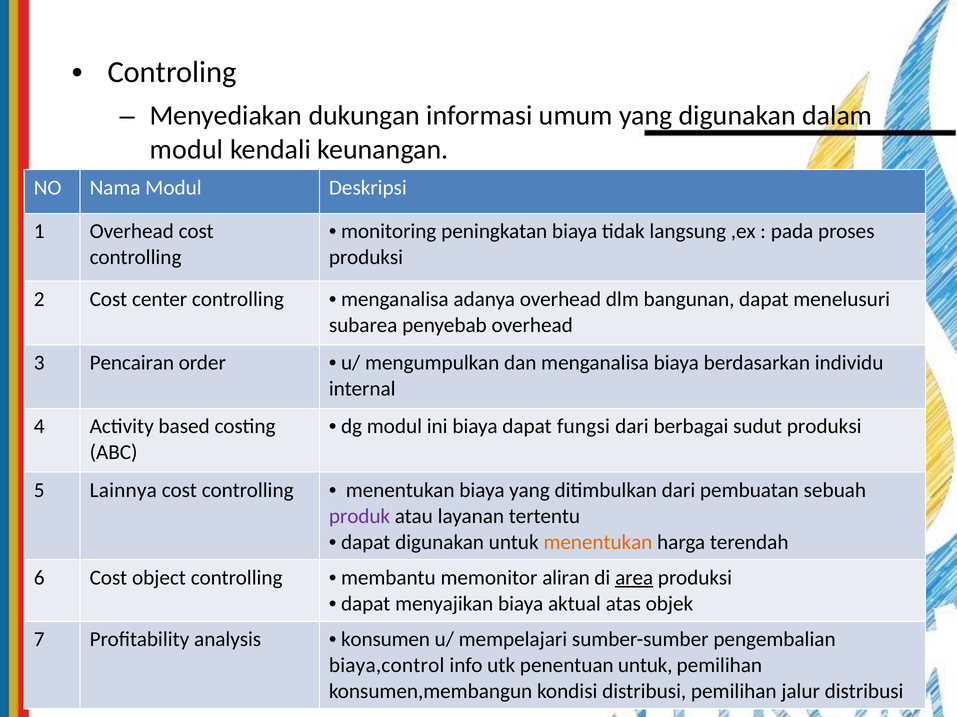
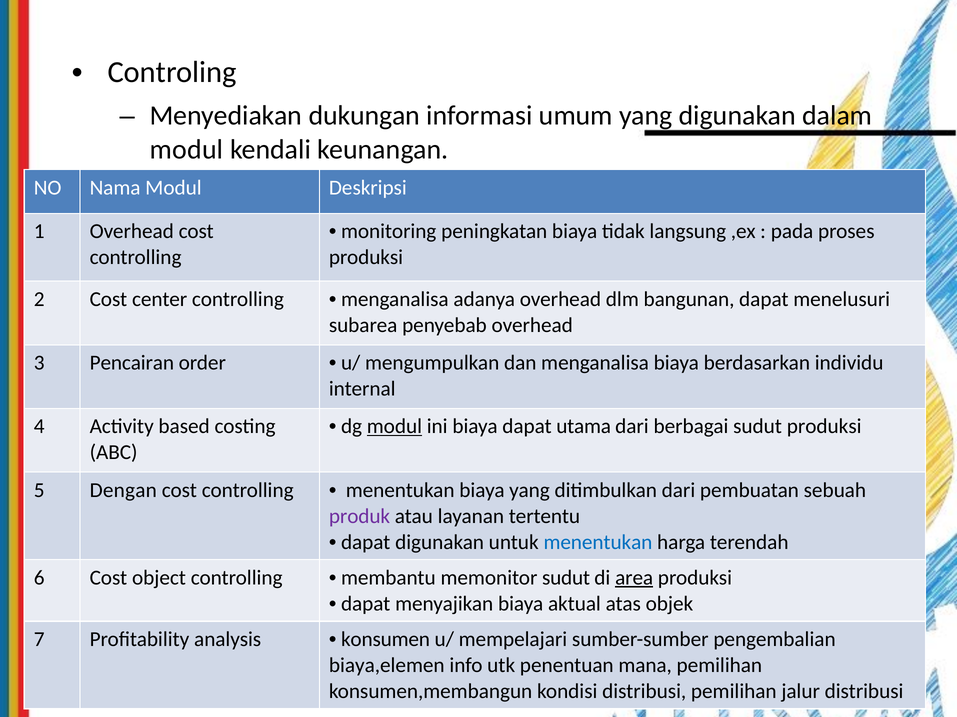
modul underline: none -> present (394, 427)
fungsi: fungsi -> utama (584, 427)
Lainnya: Lainnya -> Dengan (123, 491)
menentukan colour: orange -> blue (598, 543)
memonitor aliran: aliran -> sudut (566, 578)
biaya,control: biaya,control -> biaya,elemen (387, 666)
penentuan untuk: untuk -> mana (645, 666)
